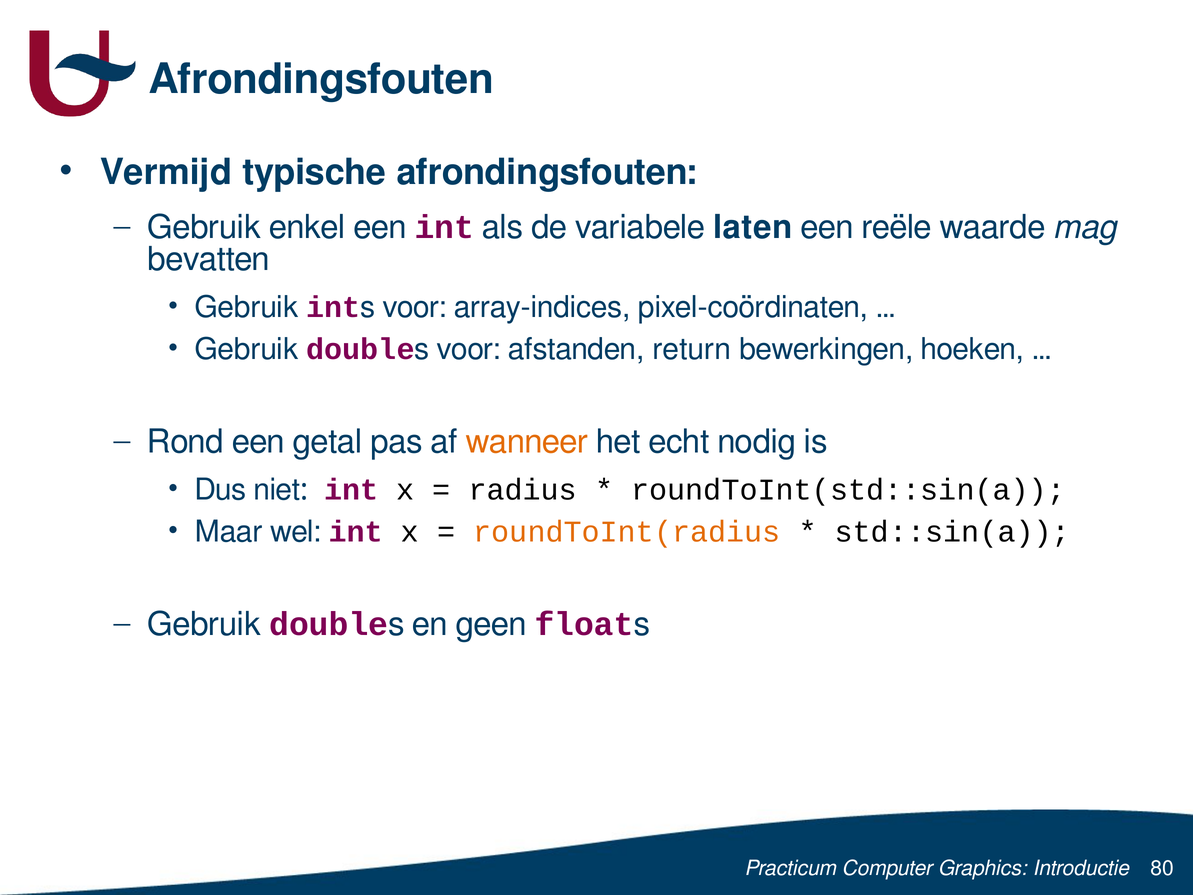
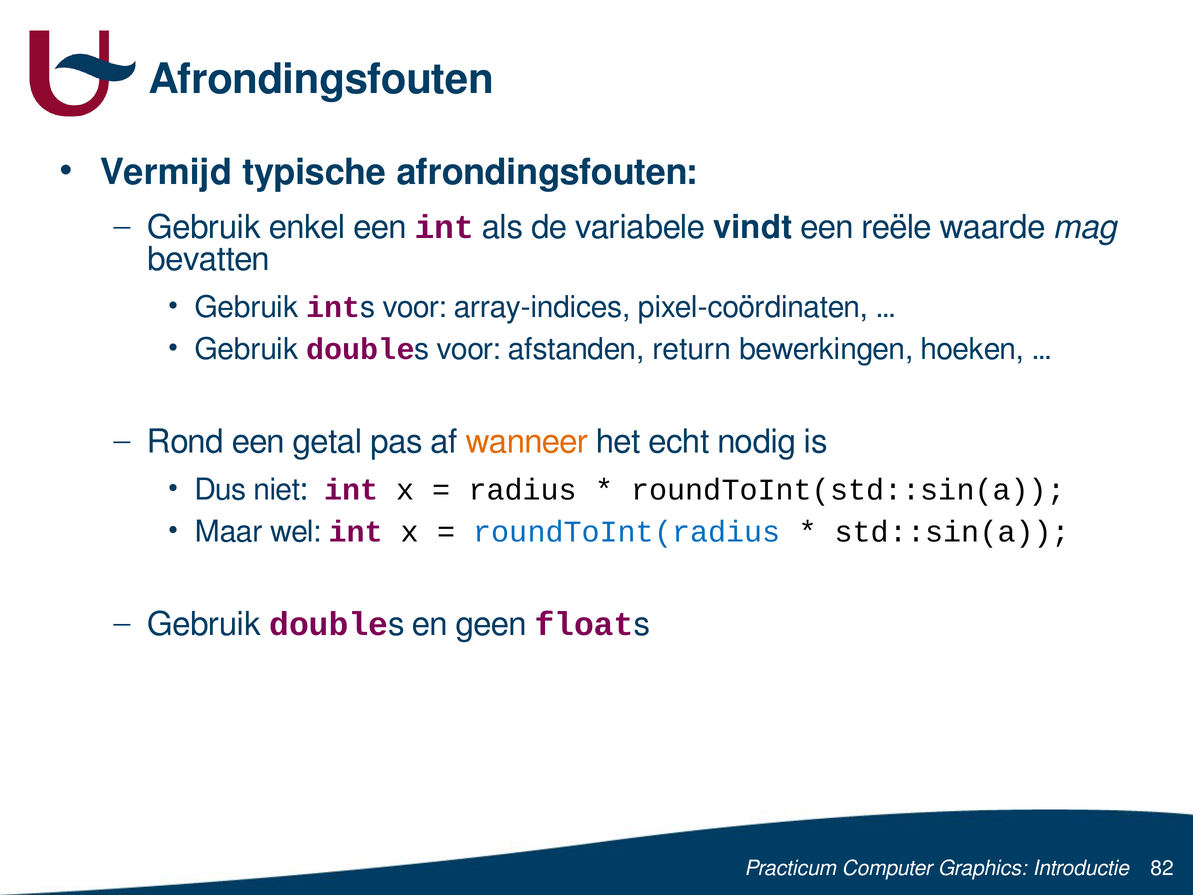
laten: laten -> vindt (753, 227)
roundToInt(radius colour: orange -> blue (627, 531)
80: 80 -> 82 (1162, 868)
